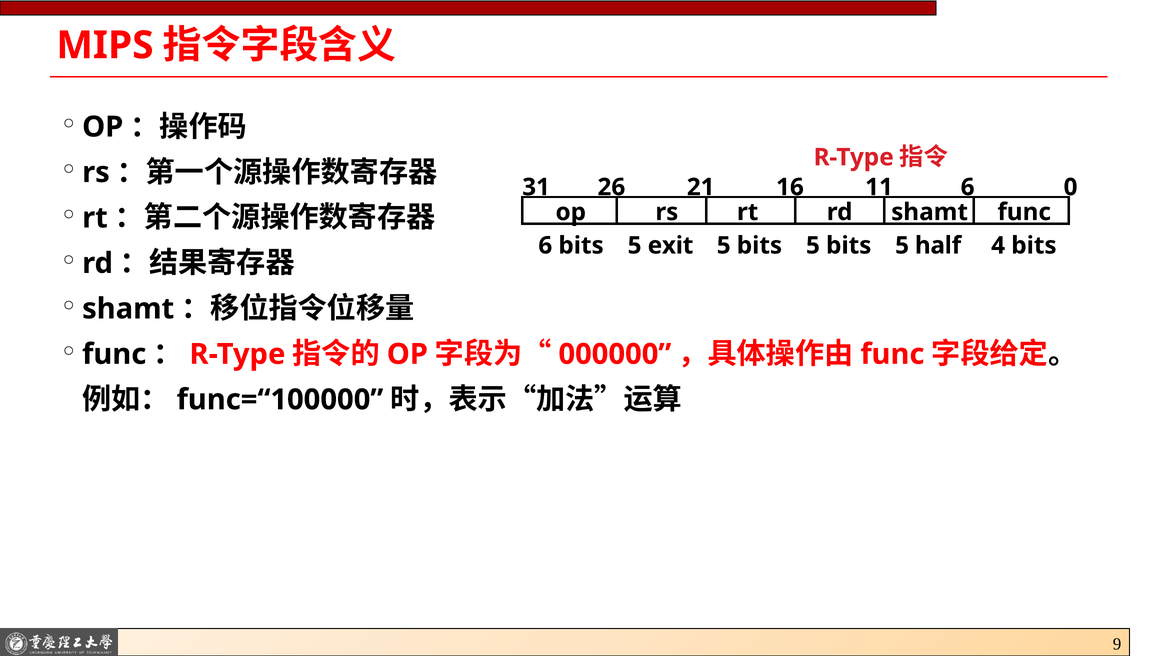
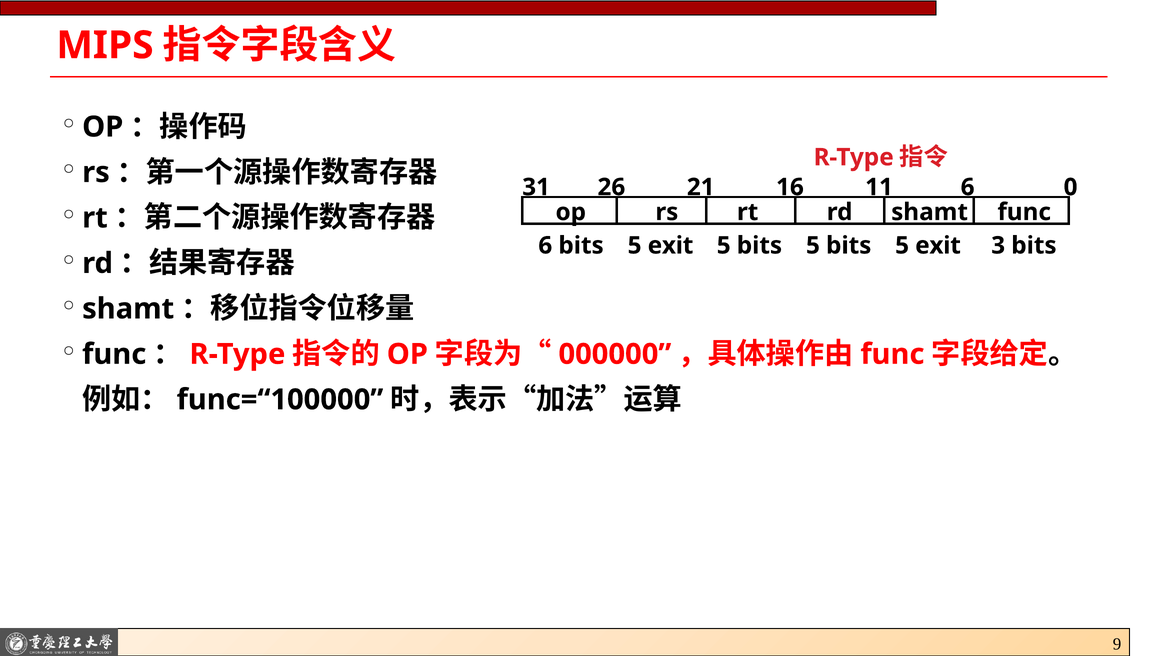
half: half -> exit (938, 245)
4: 4 -> 3 (998, 245)
